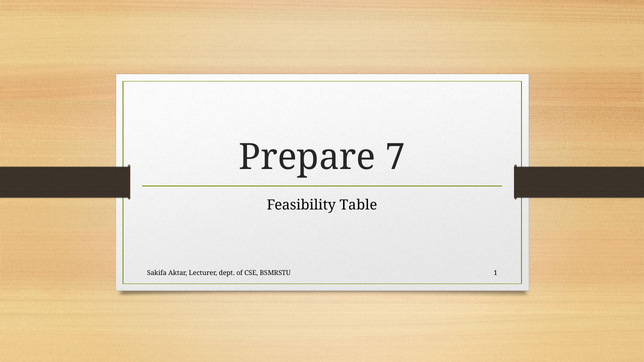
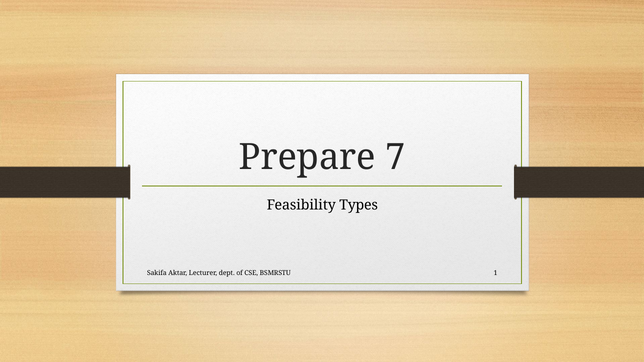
Table: Table -> Types (359, 205)
